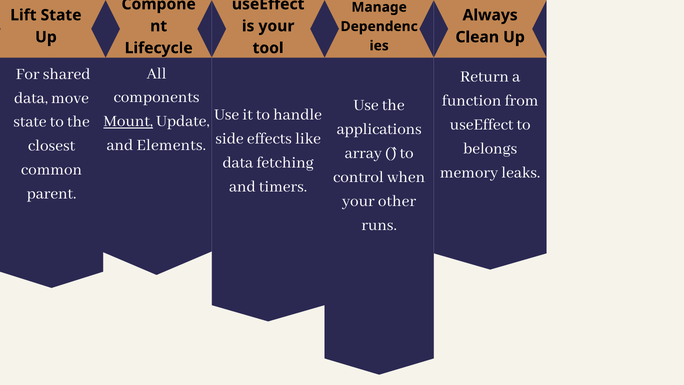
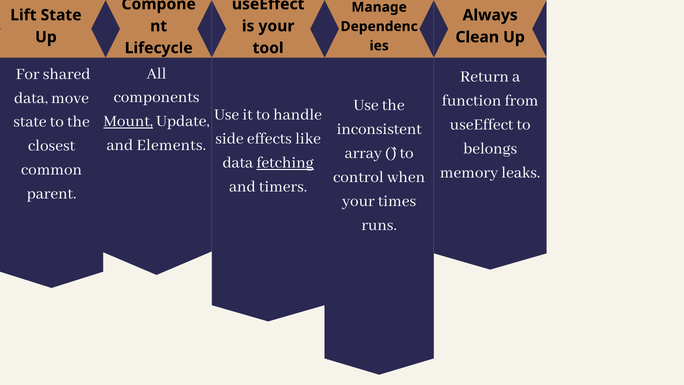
applications: applications -> inconsistent (379, 129)
fetching underline: none -> present (285, 162)
other: other -> times (397, 201)
